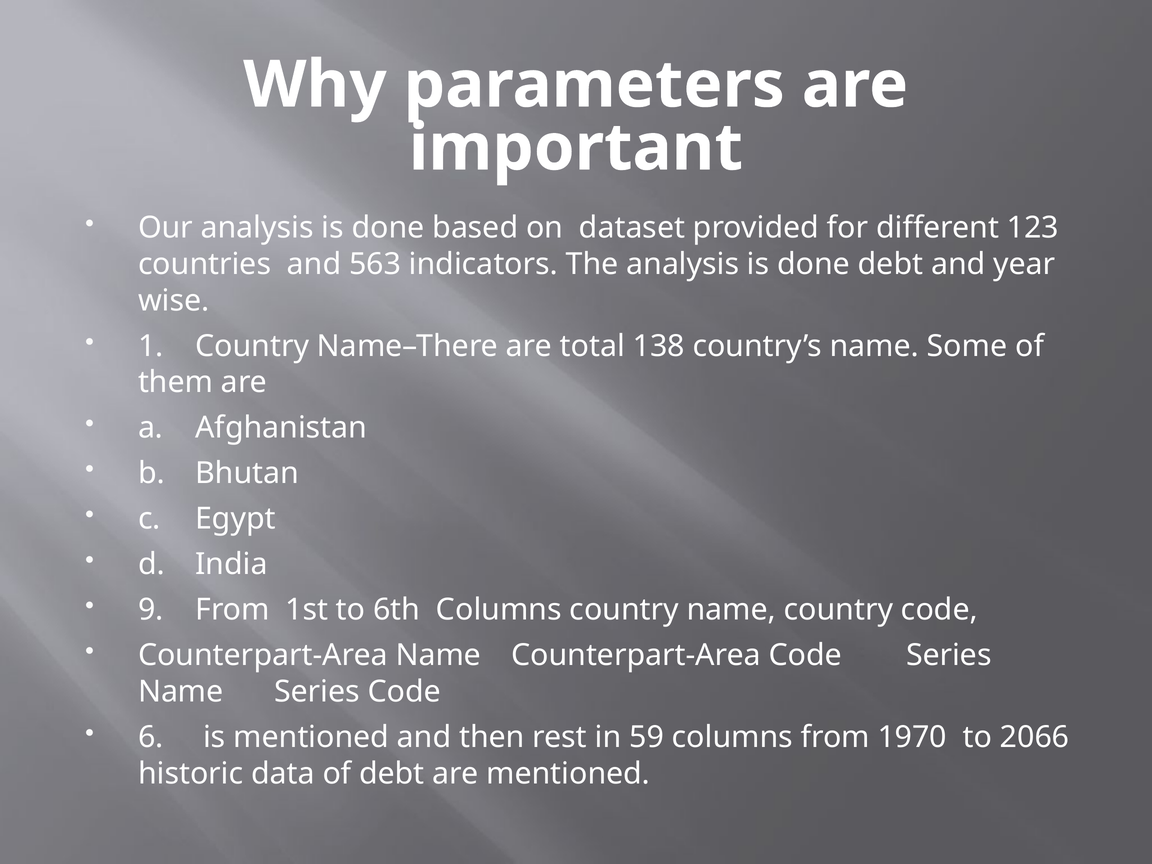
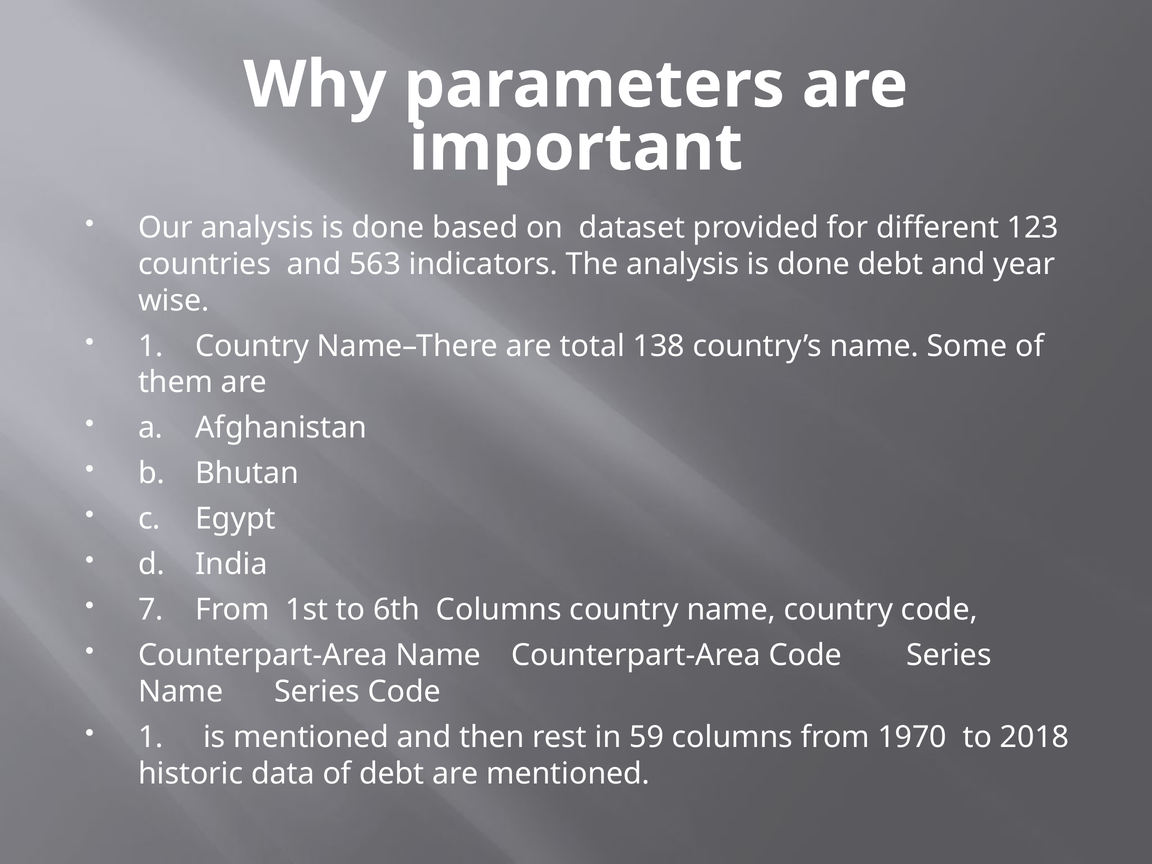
9: 9 -> 7 (151, 610)
6: 6 -> 1 (151, 737)
2066: 2066 -> 2018 (1035, 737)
